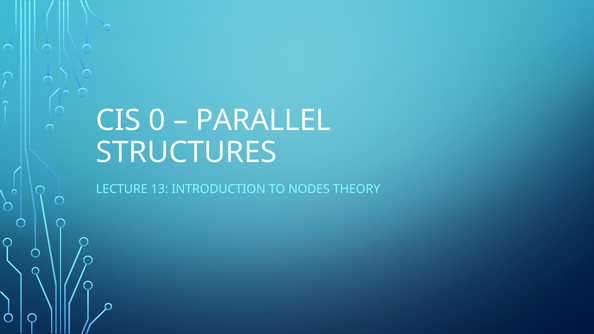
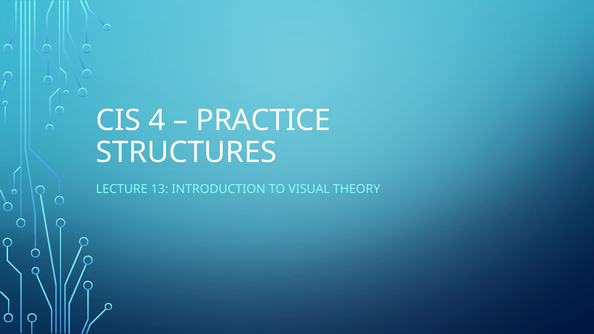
0: 0 -> 4 (157, 120)
PARALLEL: PARALLEL -> PRACTICE (263, 120)
NODES: NODES -> VISUAL (309, 189)
